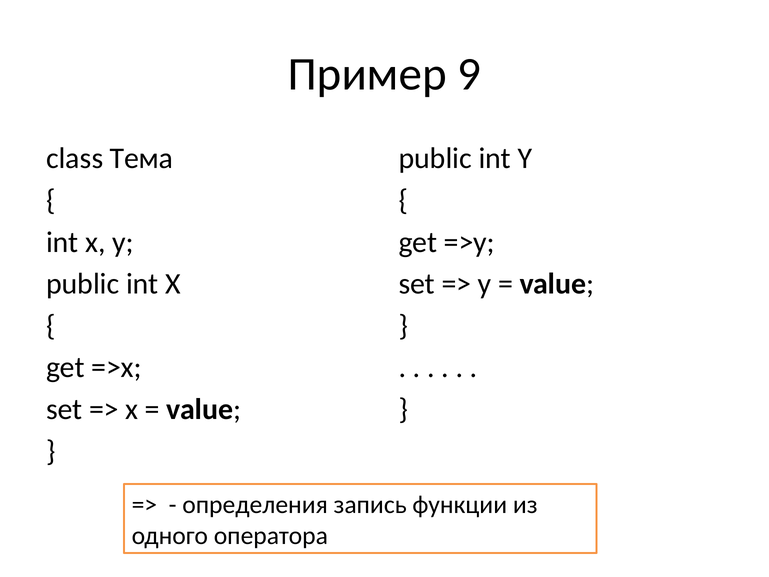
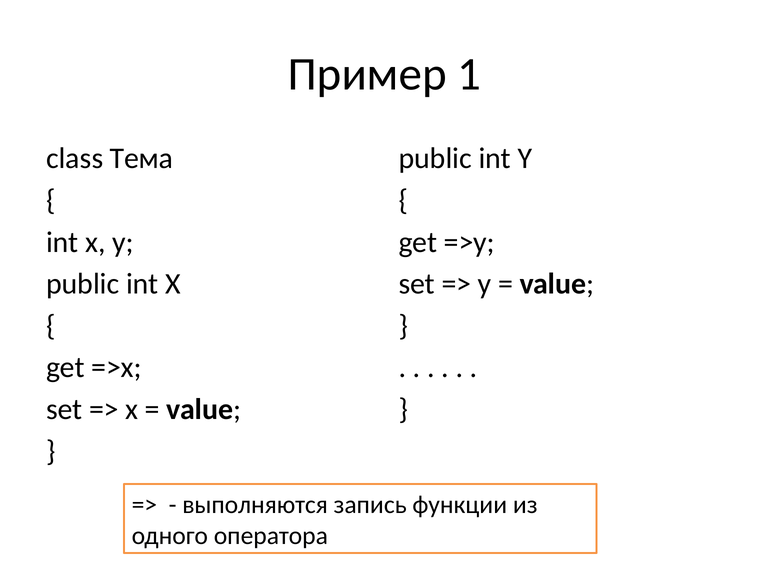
9: 9 -> 1 (469, 74)
определения: определения -> выполняются (255, 505)
